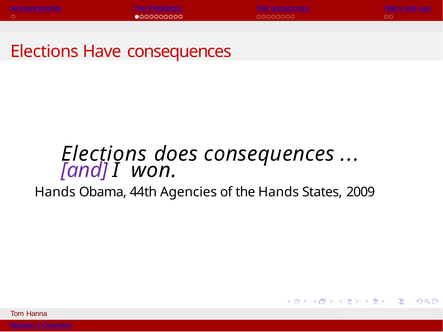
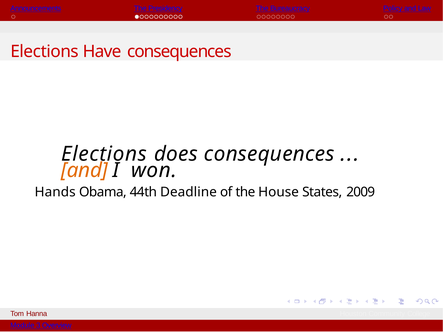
and colour: purple -> orange (84, 171)
Agencies: Agencies -> Deadline (188, 192)
the Hands: Hands -> House (279, 192)
